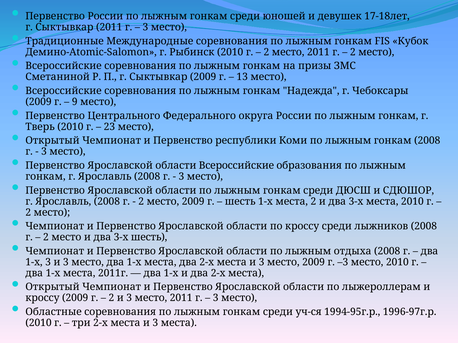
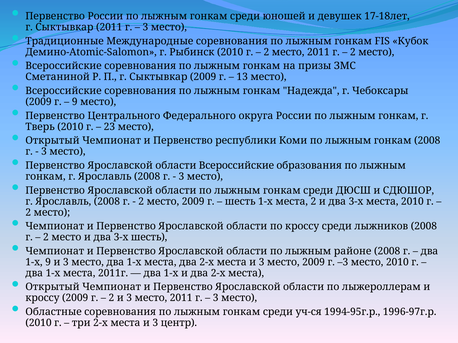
отдыха: отдыха -> районе (353, 251)
1-х 3: 3 -> 9 (48, 262)
3 места: места -> центр (179, 323)
